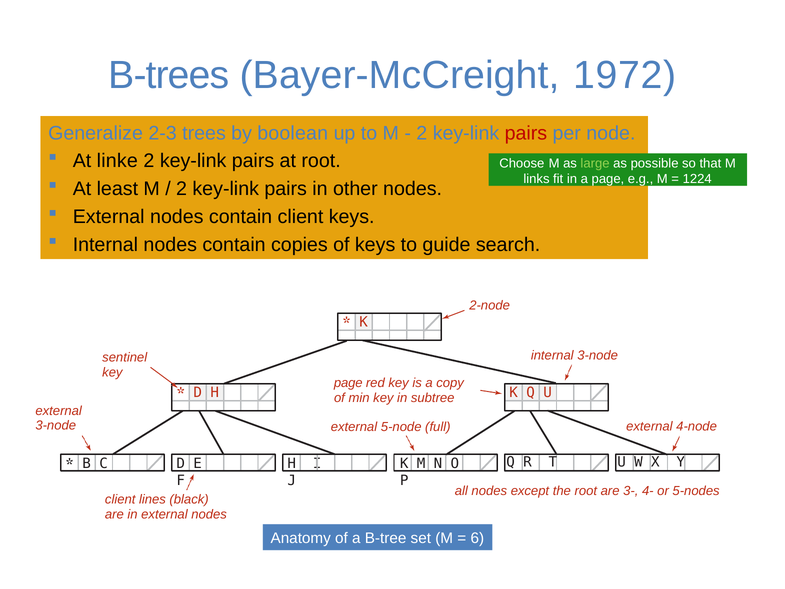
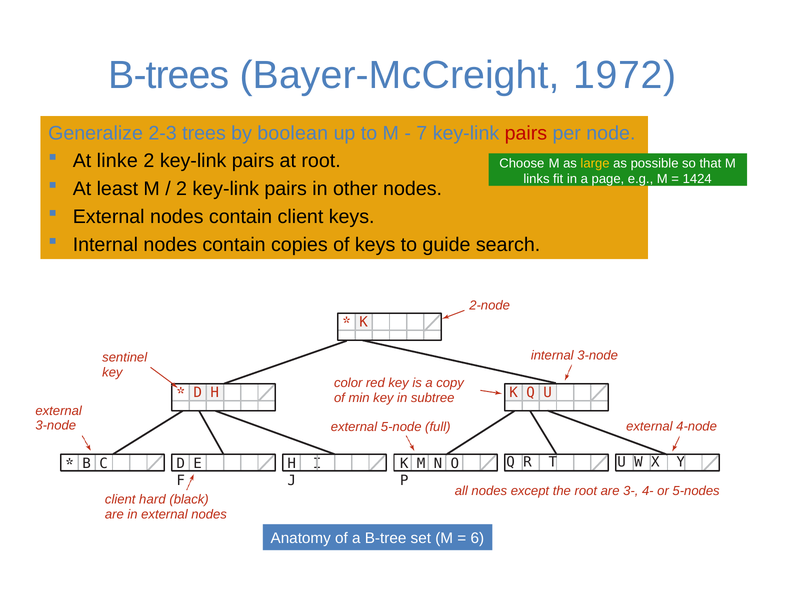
2: 2 -> 7 (422, 133)
large colour: light green -> yellow (595, 163)
1224: 1224 -> 1424 (697, 179)
page: page -> color (348, 383)
lines: lines -> hard (152, 499)
